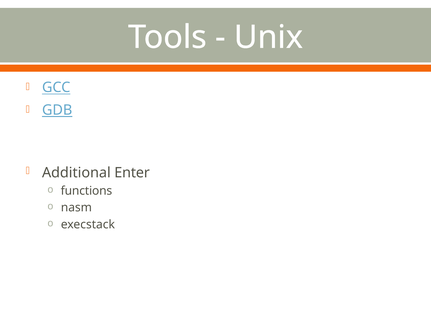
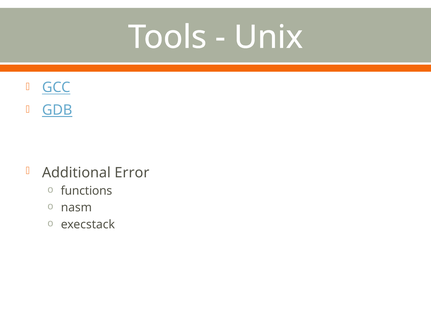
Enter: Enter -> Error (132, 172)
